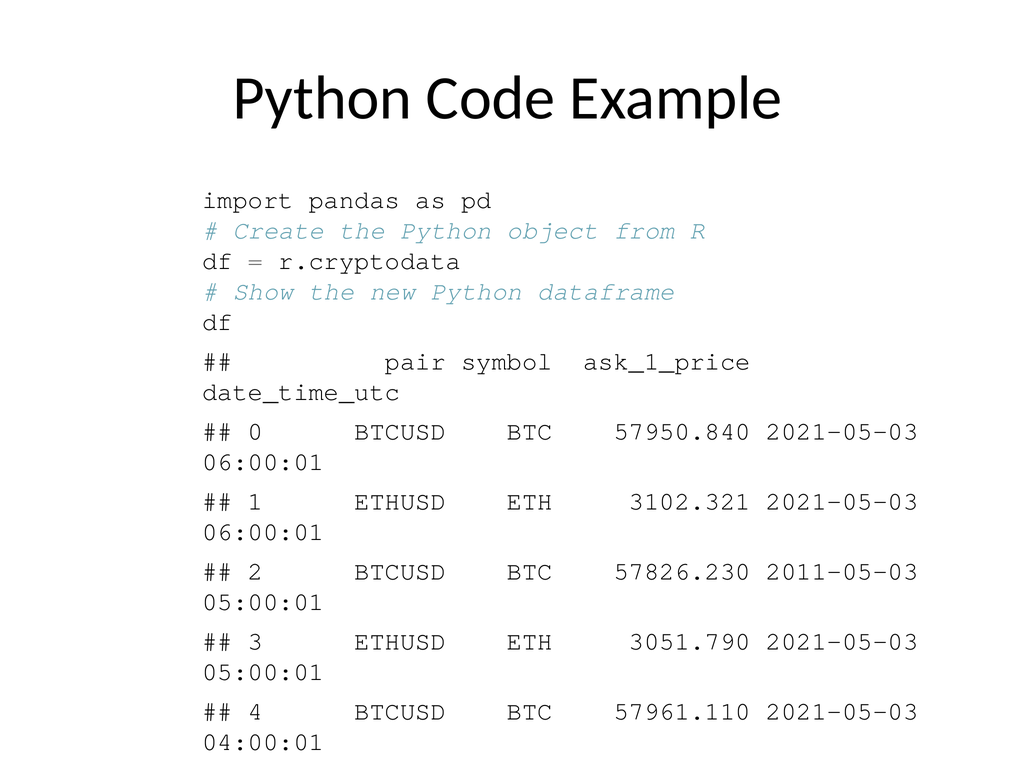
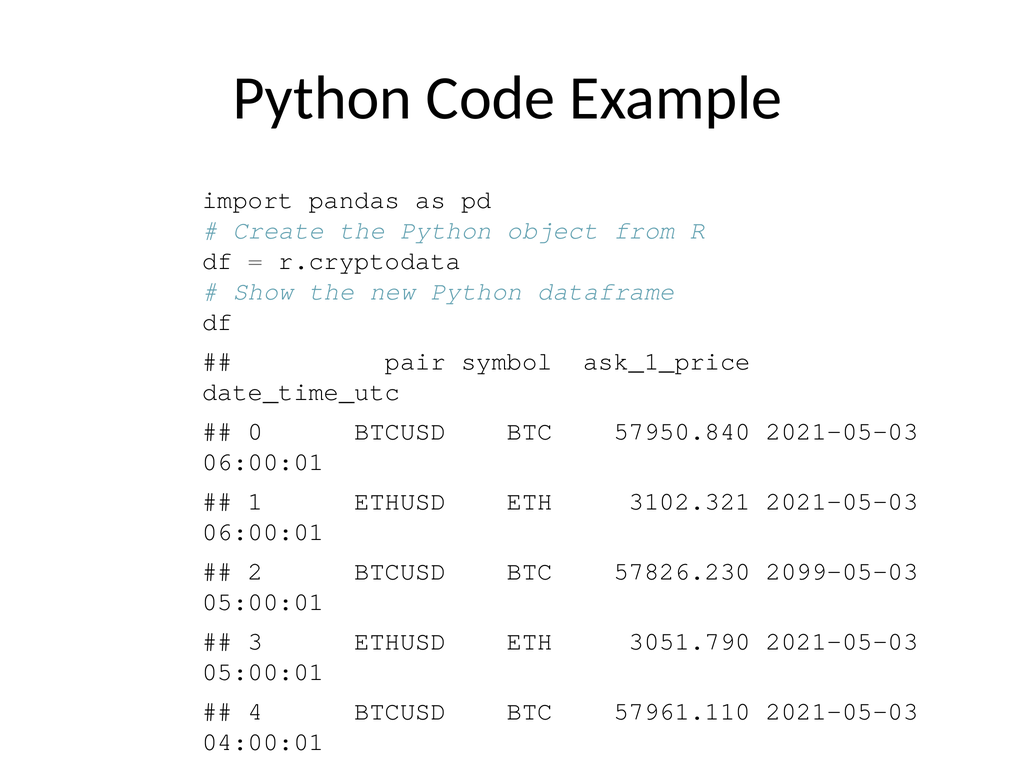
2011-05-03: 2011-05-03 -> 2099-05-03 (842, 571)
